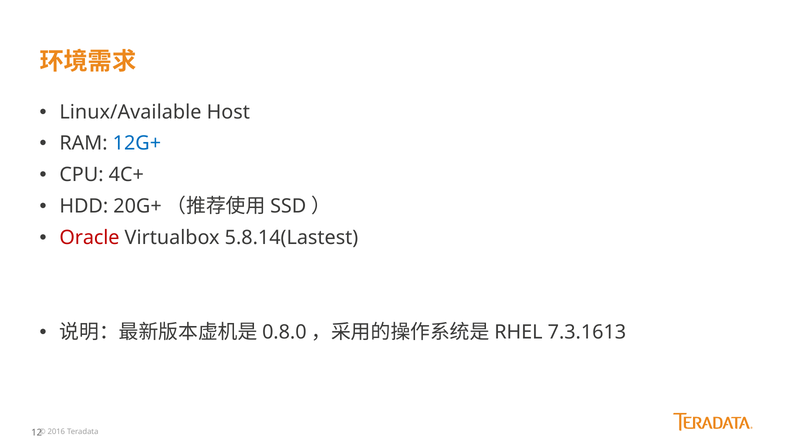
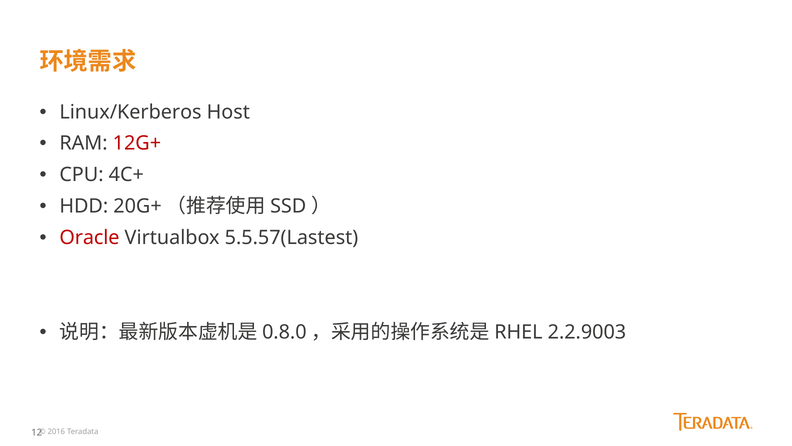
Linux/Available: Linux/Available -> Linux/Kerberos (130, 112)
12G+ colour: blue -> red (137, 143)
5.8.14(Lastest: 5.8.14(Lastest -> 5.5.57(Lastest (292, 237)
7.3.1613: 7.3.1613 -> 2.2.9003 (587, 332)
